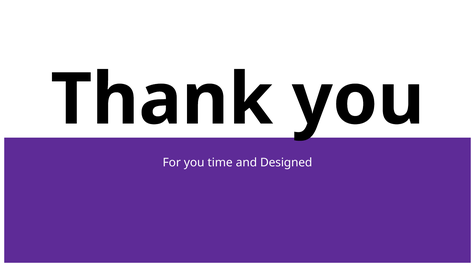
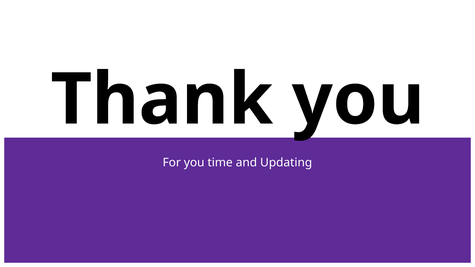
Designed: Designed -> Updating (286, 163)
